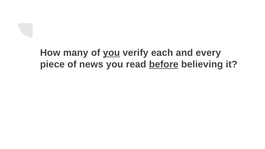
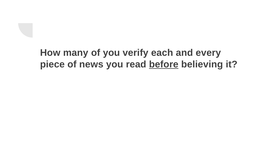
you underline: present -> none (111, 53)
